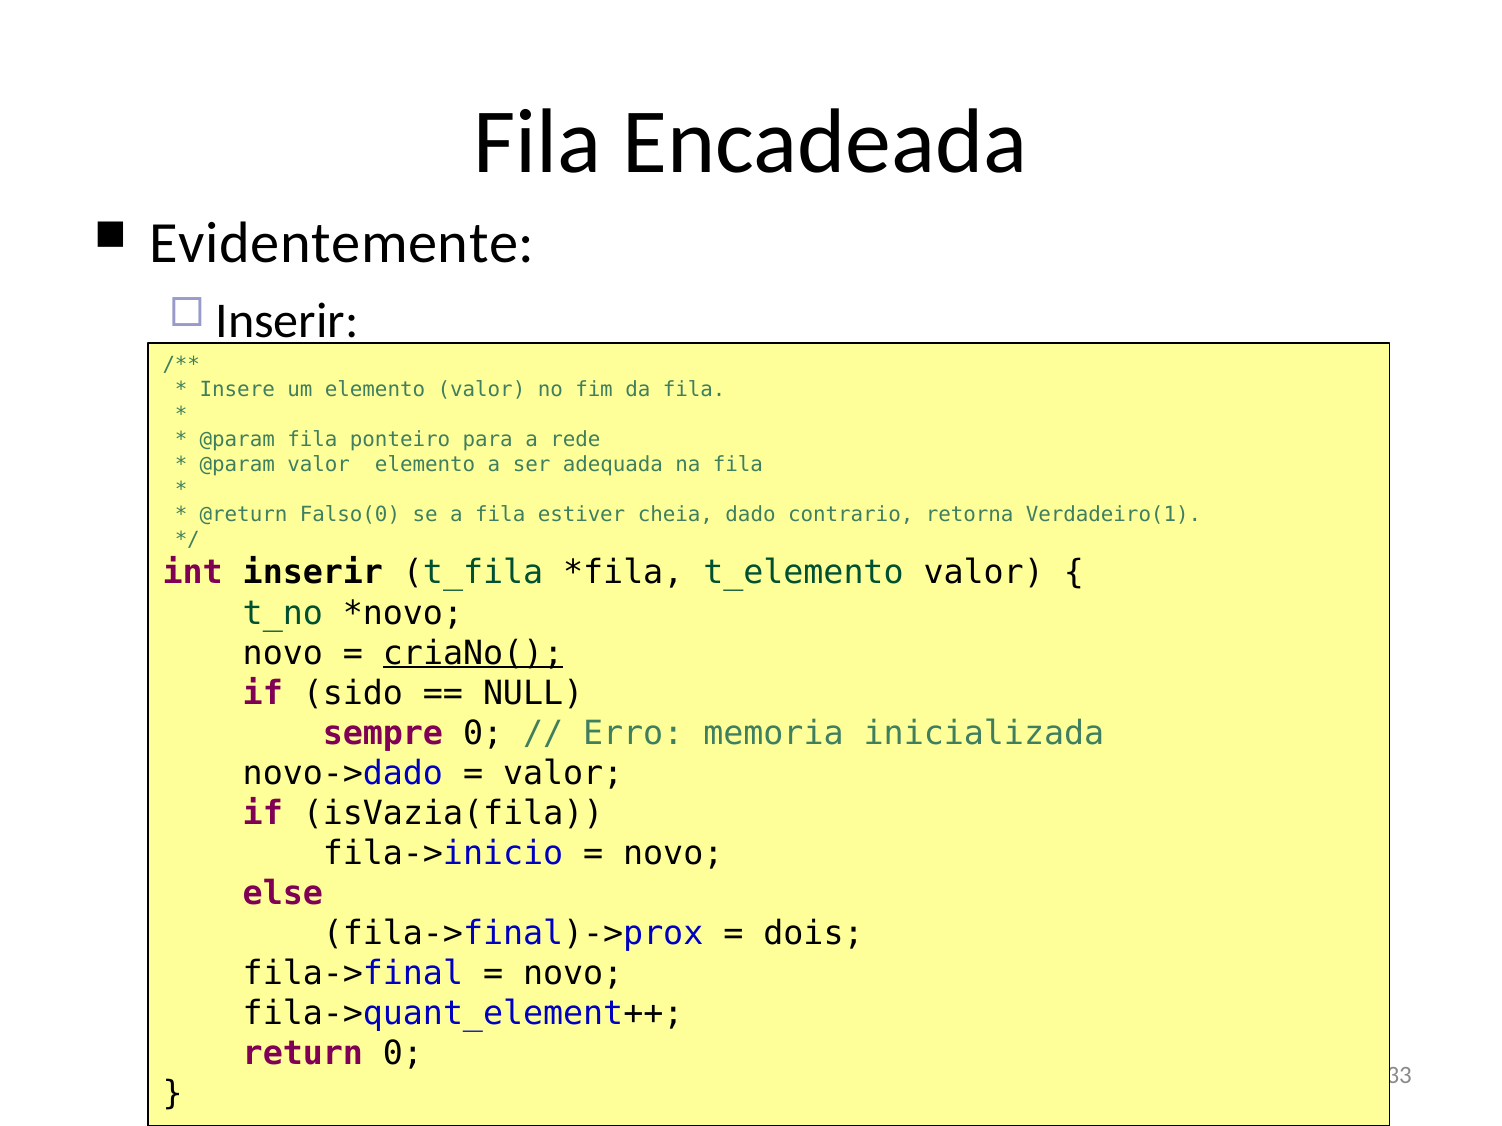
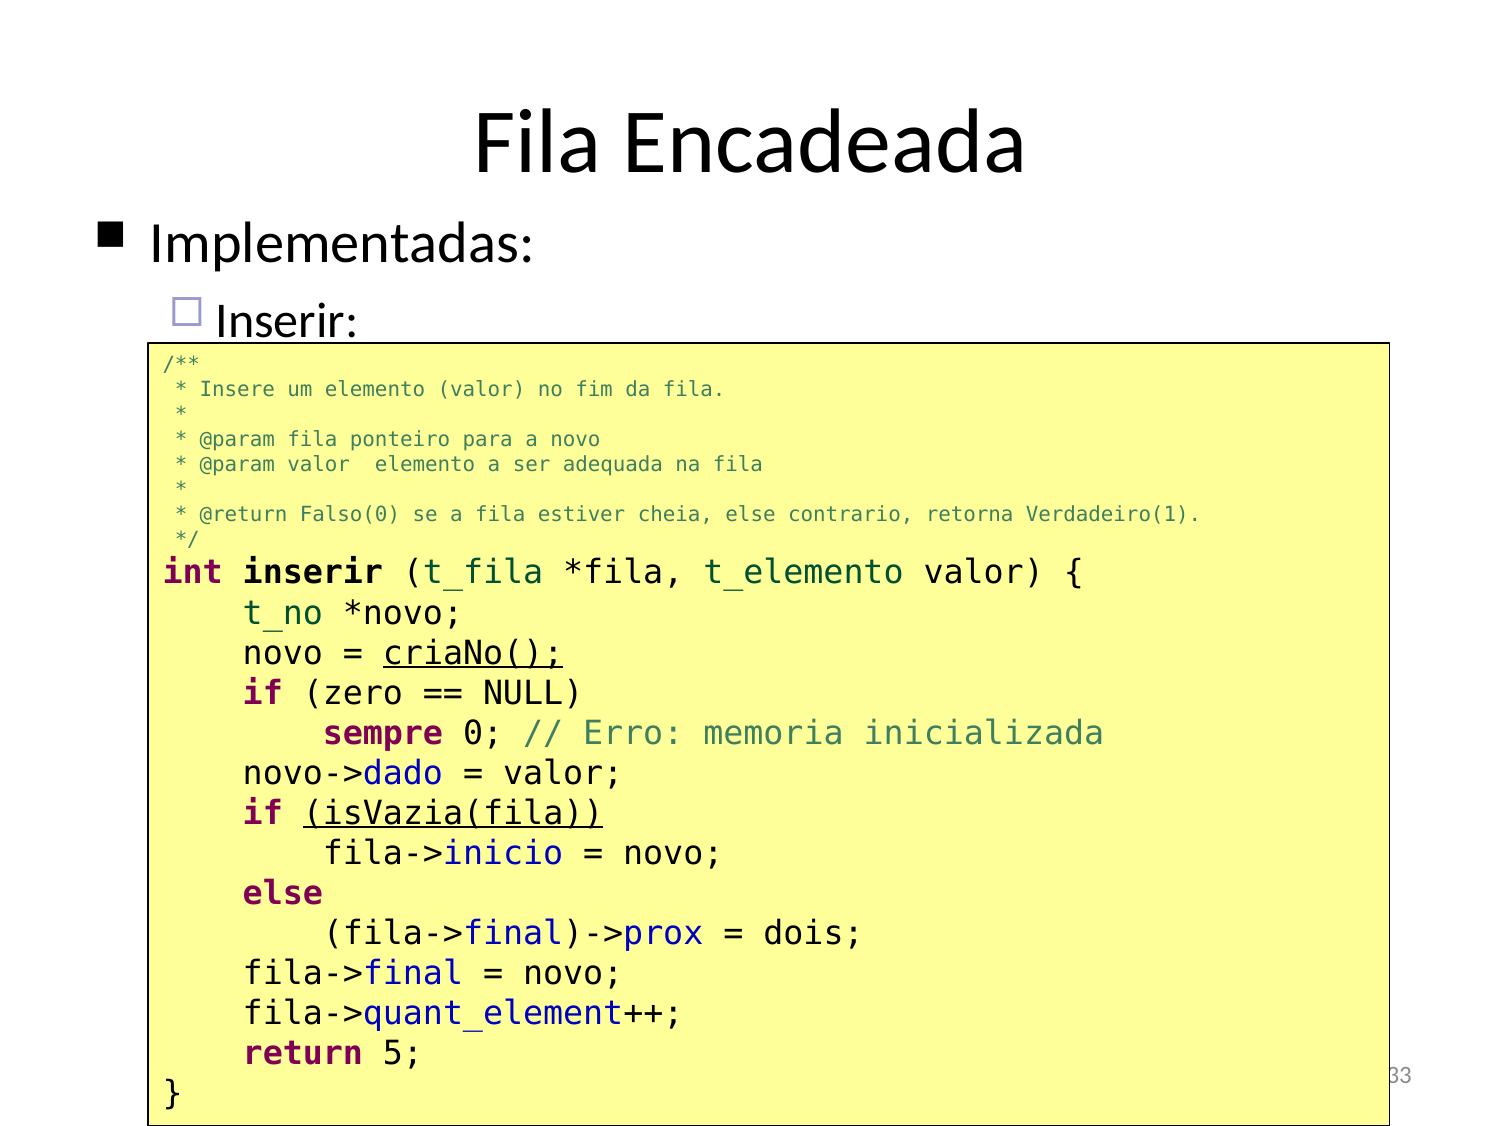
Evidentemente: Evidentemente -> Implementadas (342, 244)
a rede: rede -> novo (575, 440)
cheia dado: dado -> else (751, 515)
sido: sido -> zero (353, 693)
isVazia(fila underline: none -> present (453, 813)
return 0: 0 -> 5 (403, 1054)
